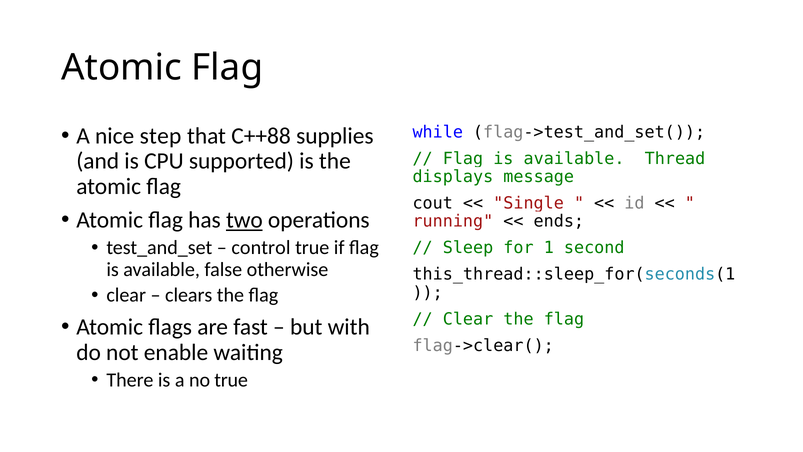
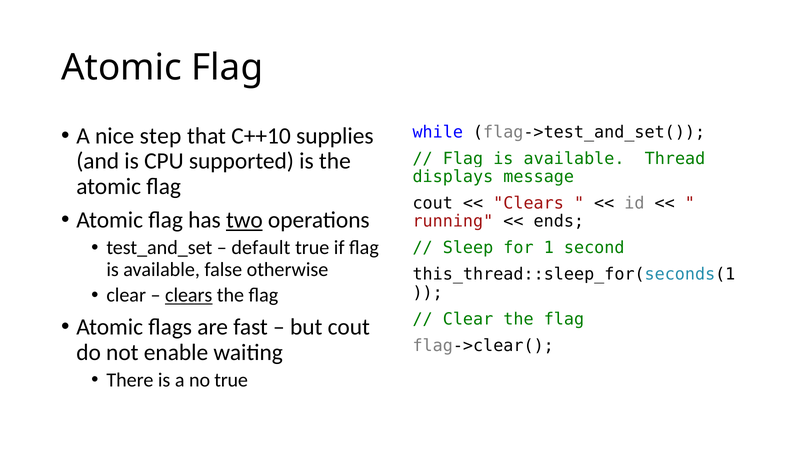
C++88: C++88 -> C++10 (261, 136)
Single: Single -> Clears (529, 203)
control: control -> default (261, 248)
clears underline: none -> present (189, 295)
but with: with -> cout (349, 327)
